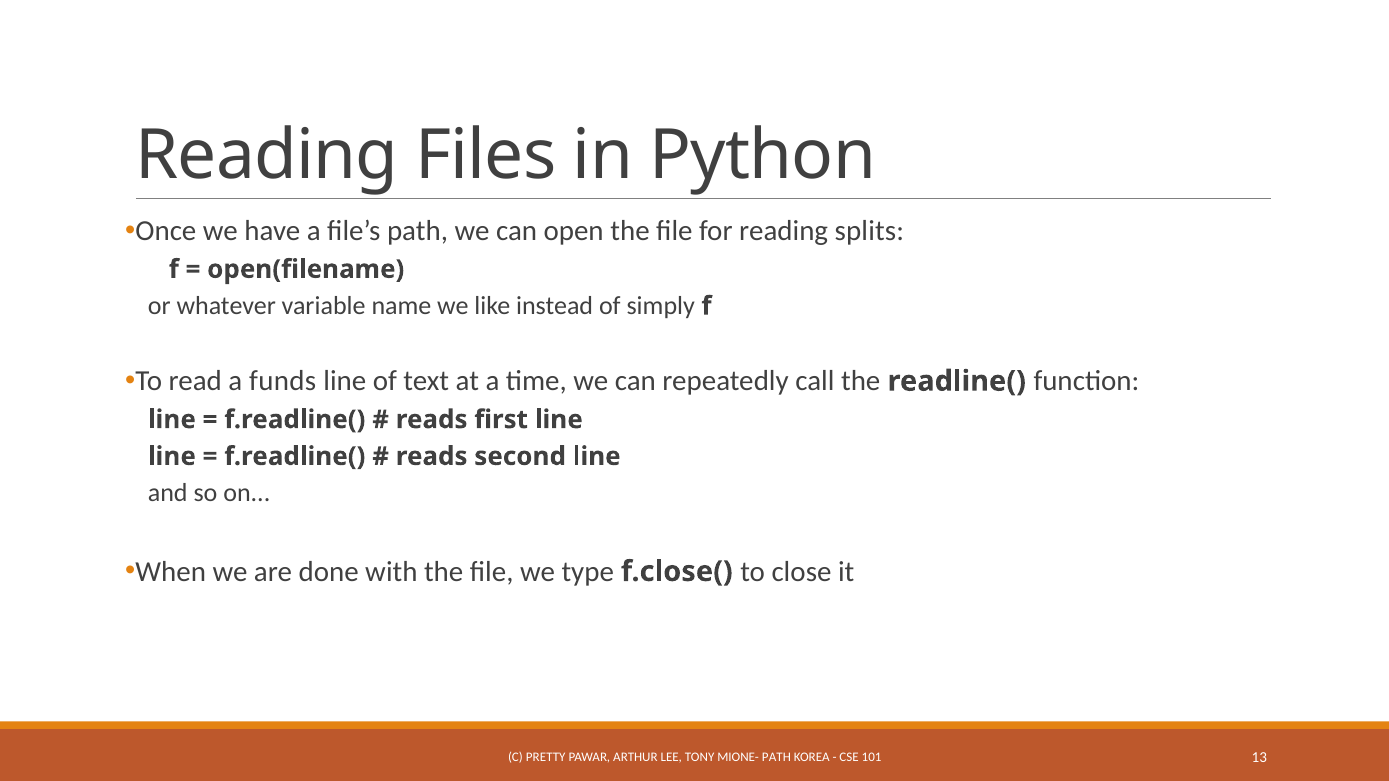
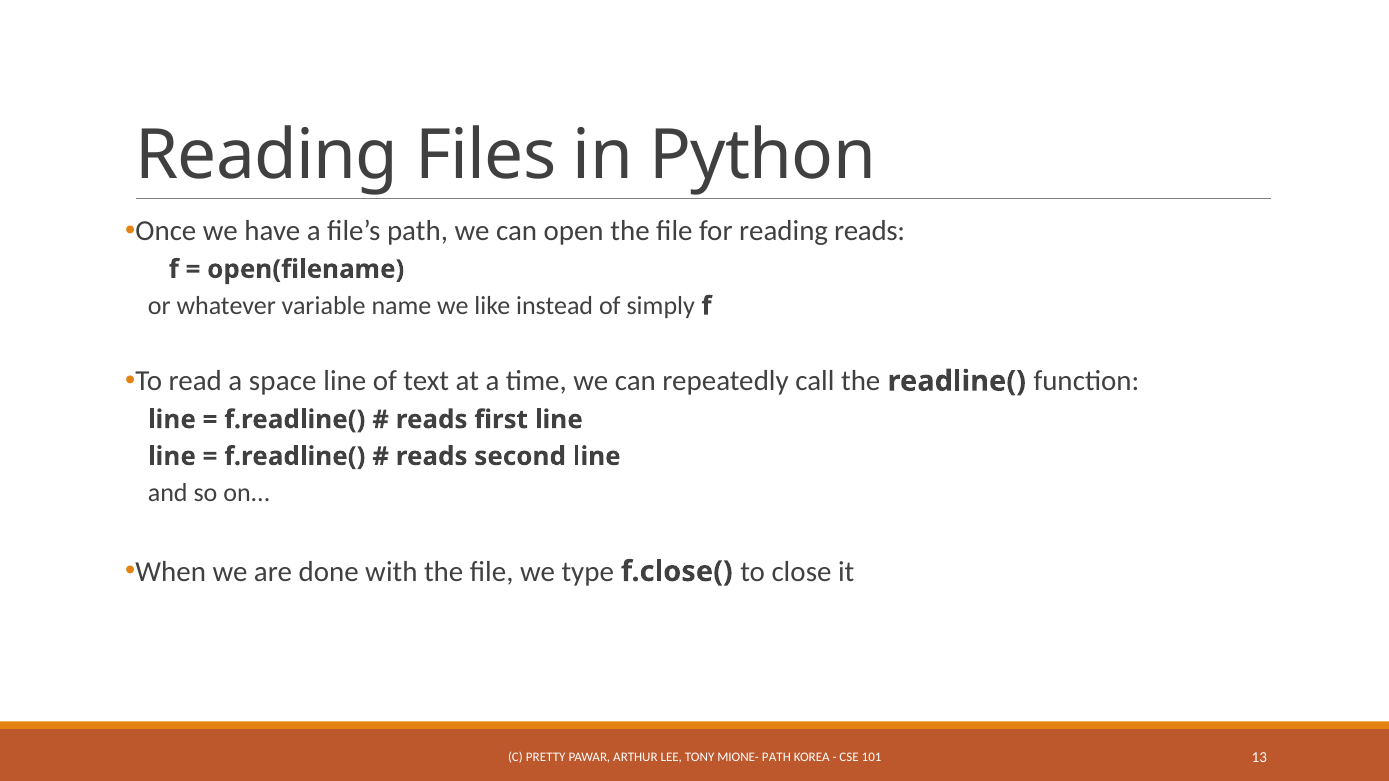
reading splits: splits -> reads (870, 231)
funds: funds -> space (283, 381)
